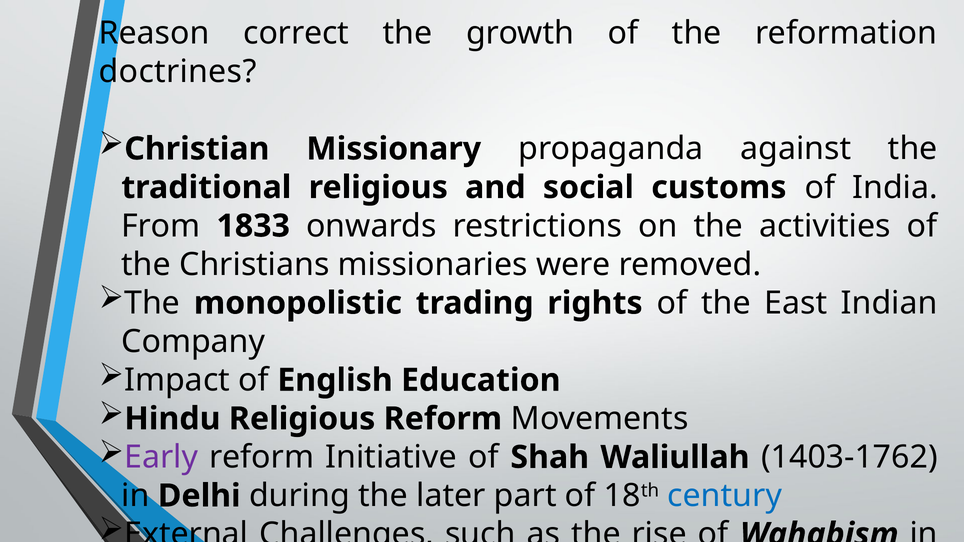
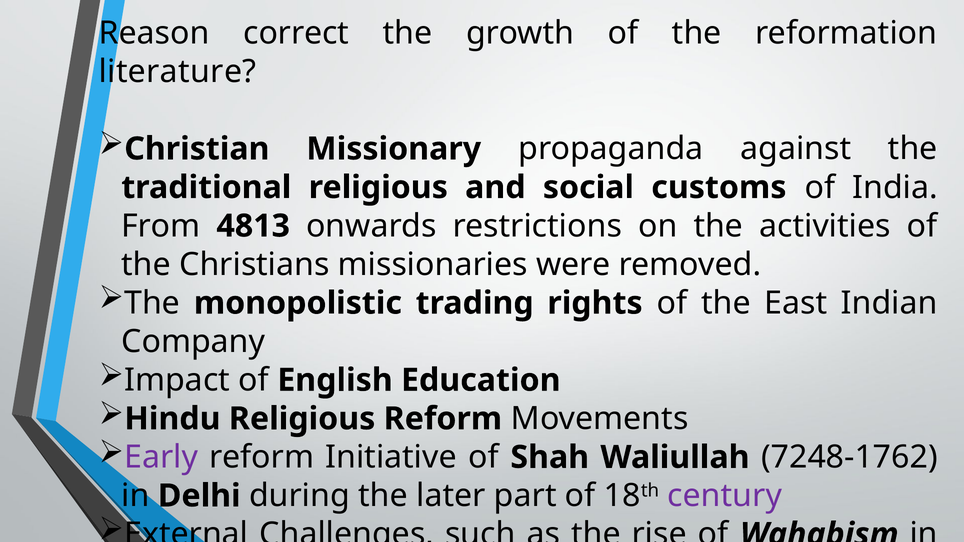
doctrines: doctrines -> literature (178, 72)
1833: 1833 -> 4813 (253, 226)
1403-1762: 1403-1762 -> 7248-1762 (849, 457)
century colour: blue -> purple (725, 496)
